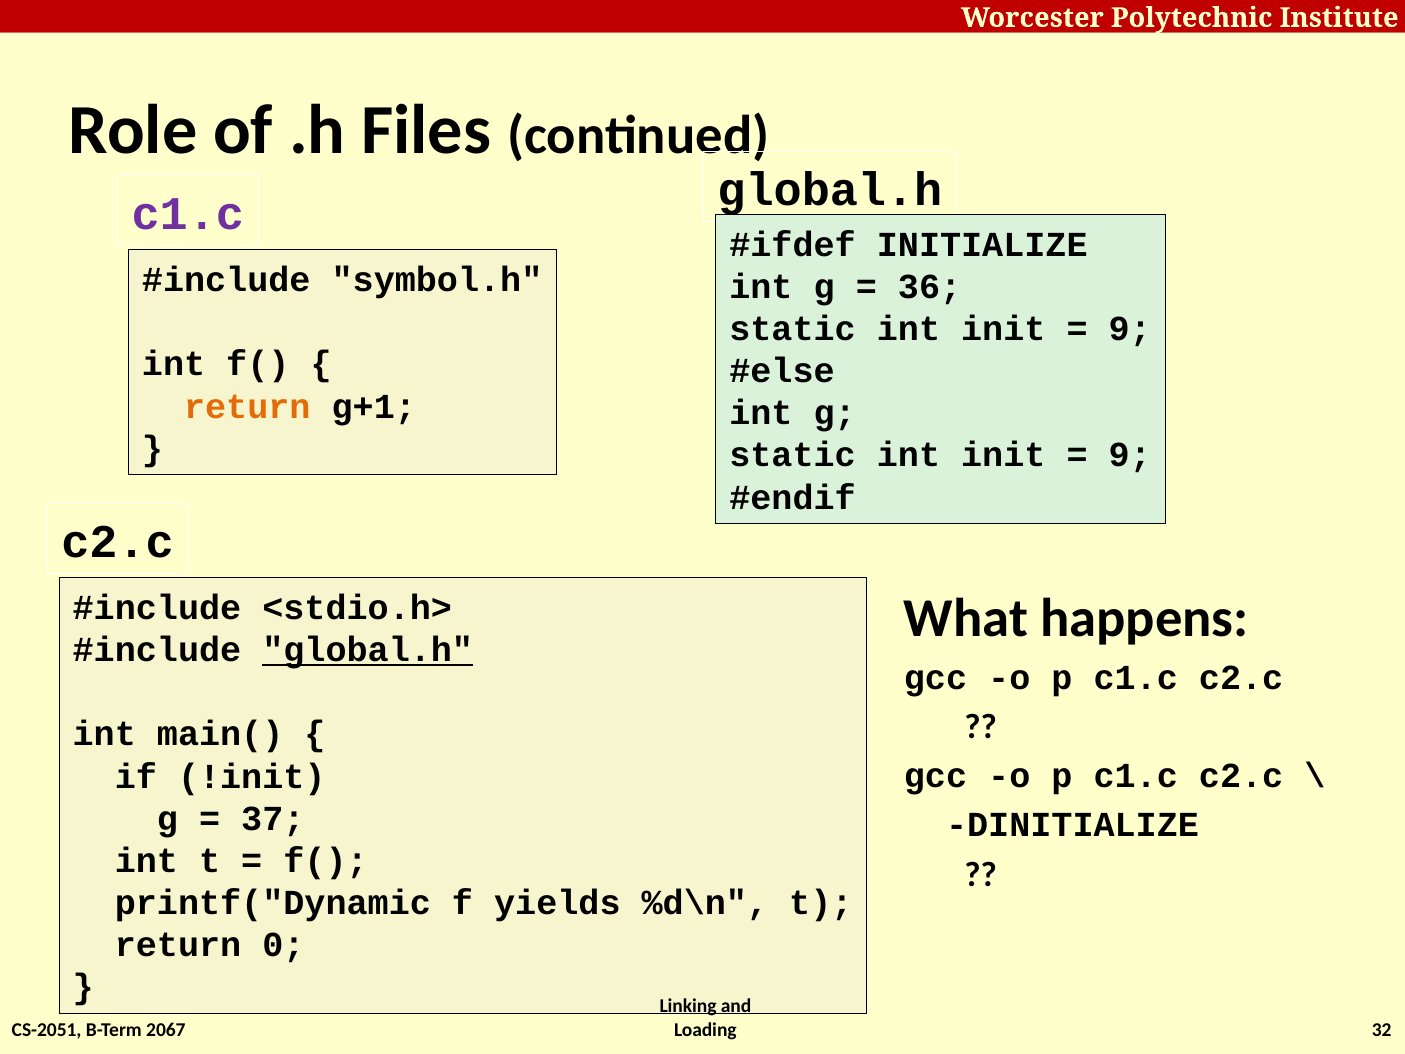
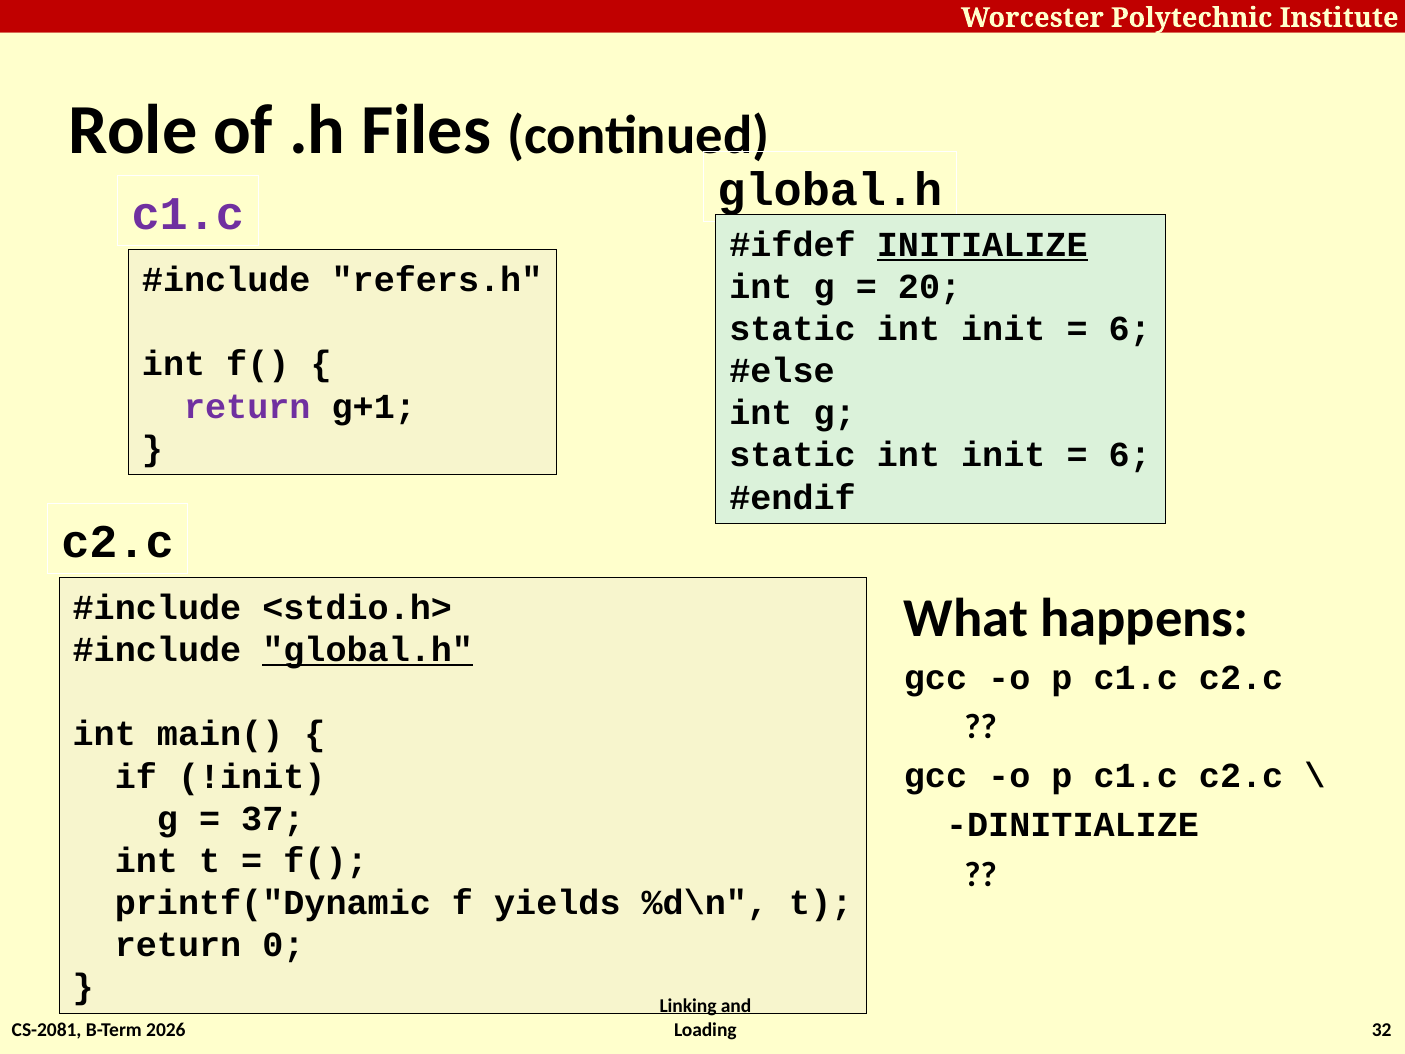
INITIALIZE underline: none -> present (982, 244)
symbol.h: symbol.h -> refers.h (437, 280)
36: 36 -> 20 (930, 287)
9: 9 -> 6 (1130, 329)
return colour: orange -> purple (247, 406)
9: 9 -> 6 (1130, 455)
CS-2051: CS-2051 -> CS-2081 (47, 1030)
2067: 2067 -> 2026 (166, 1030)
